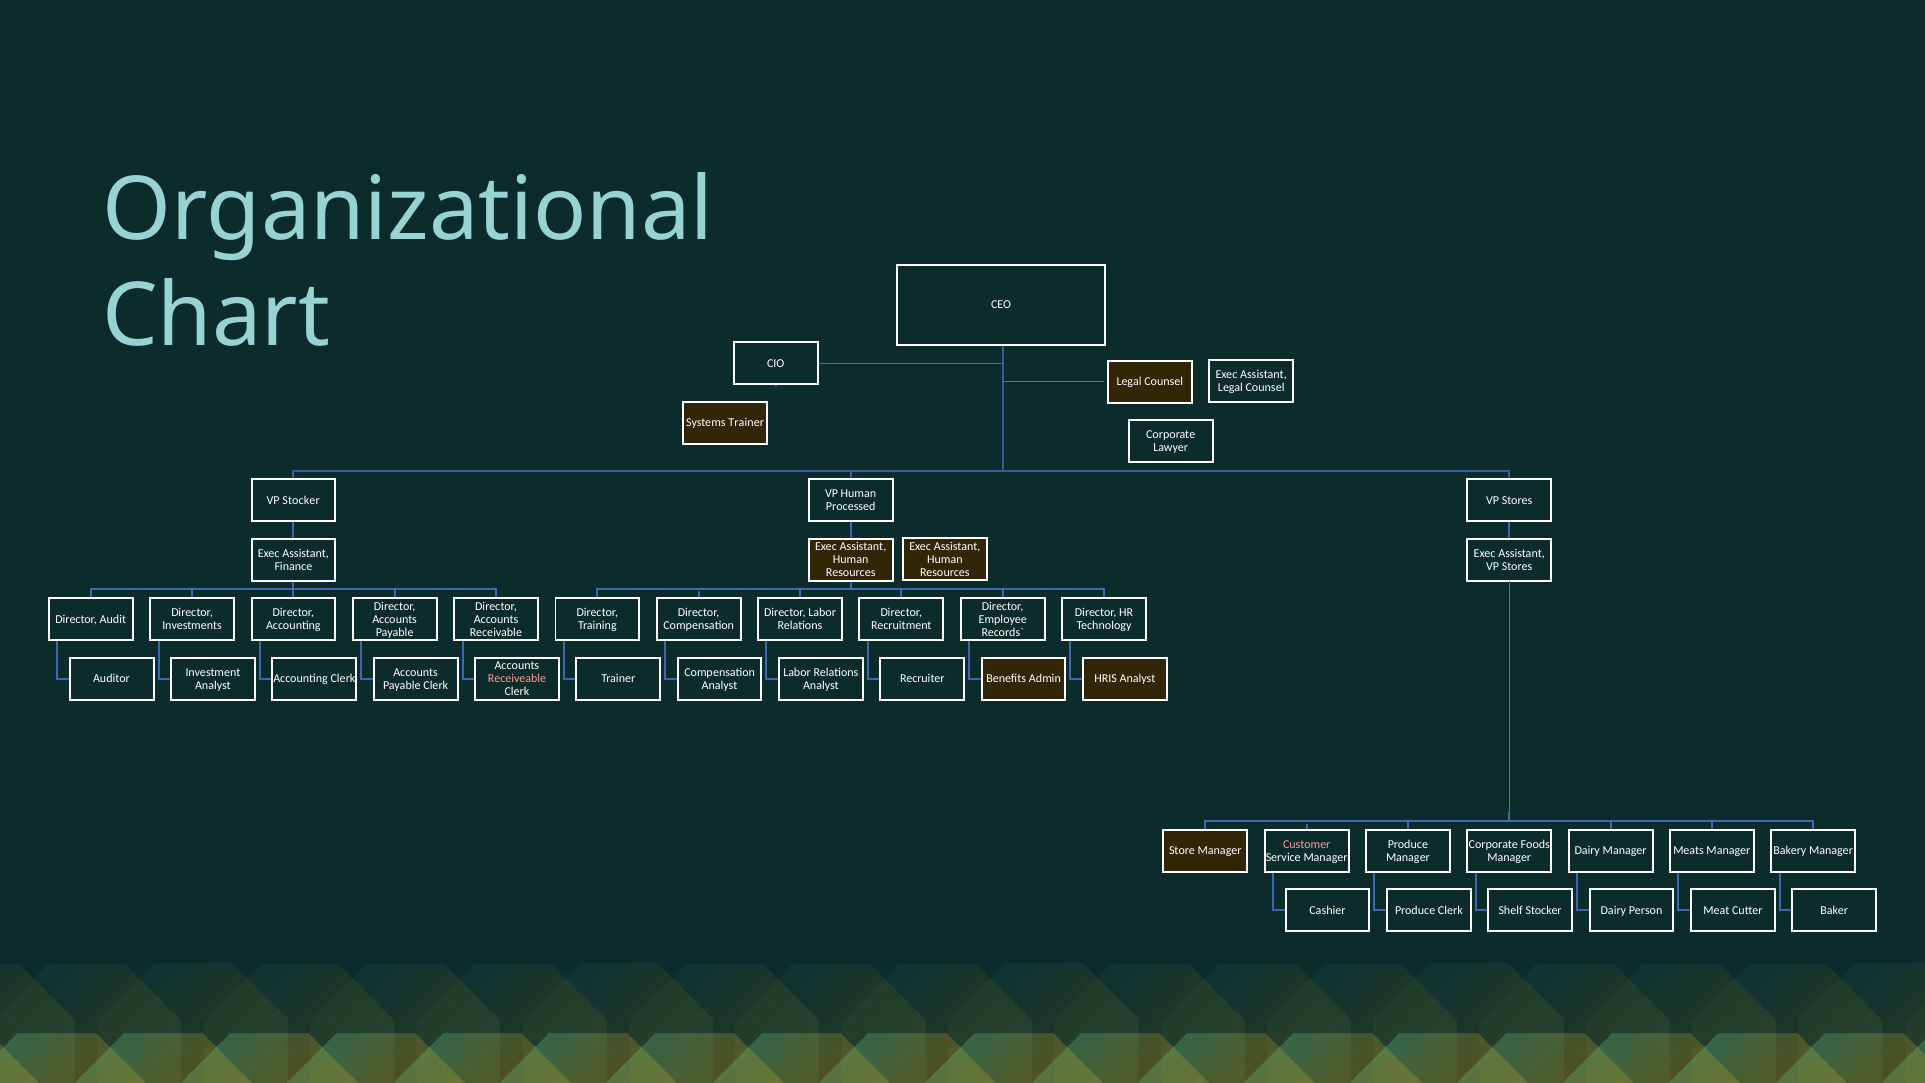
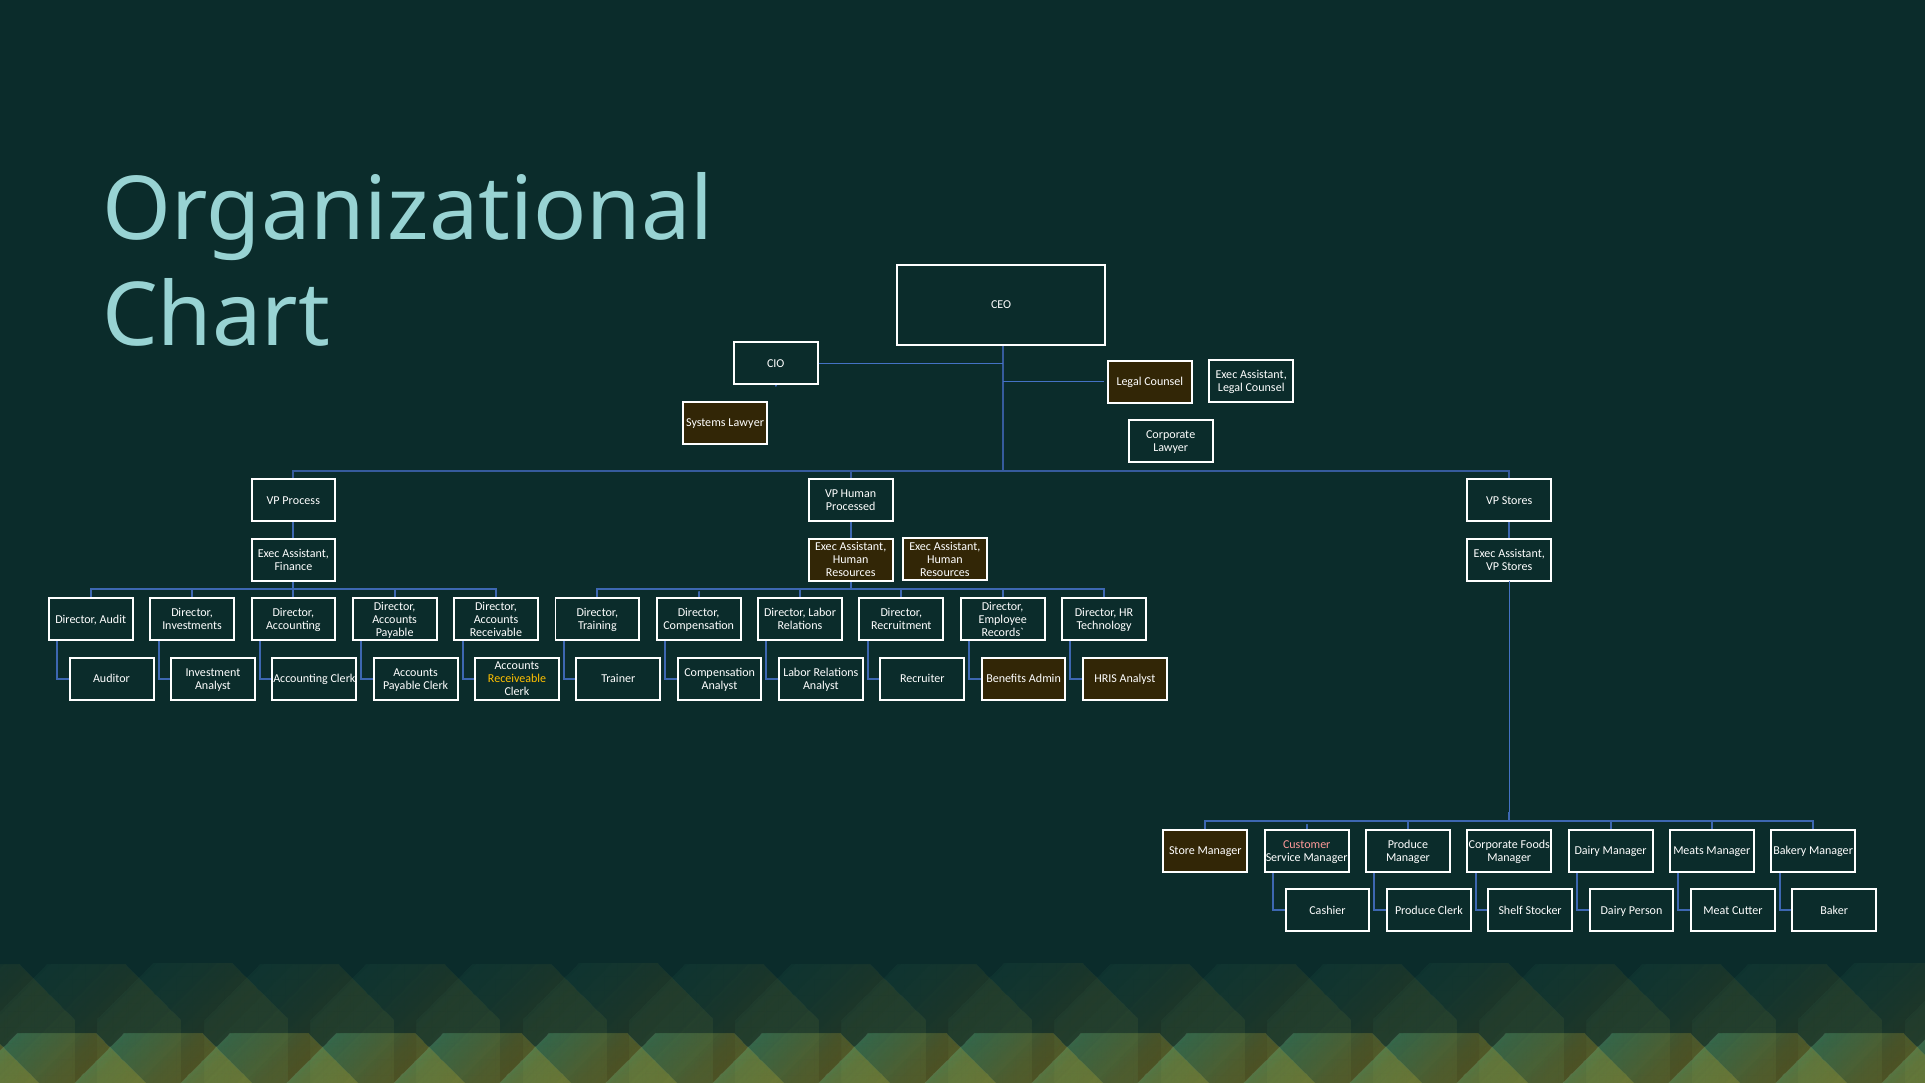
Systems Trainer: Trainer -> Lawyer (746, 422)
VP Stocker: Stocker -> Process (301, 500)
Receiveable colour: pink -> yellow (517, 679)
